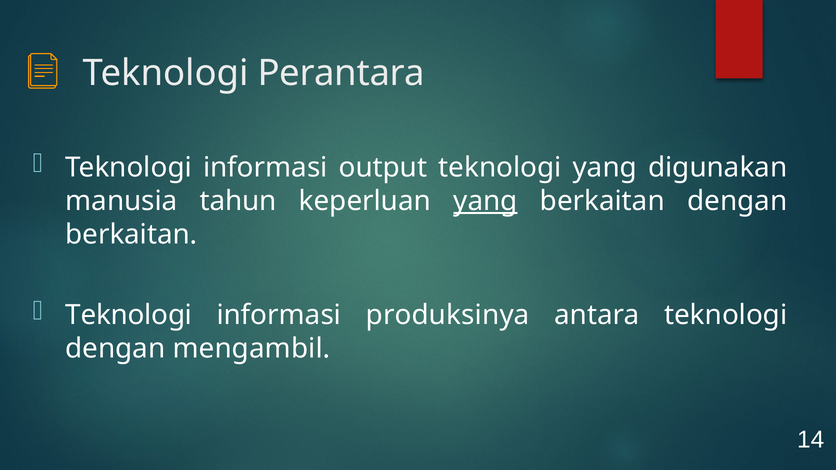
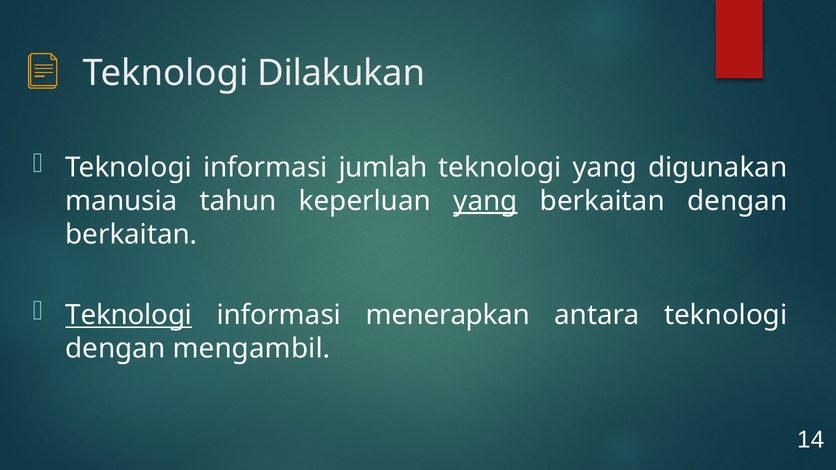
Perantara: Perantara -> Dilakukan (341, 73)
output: output -> jumlah (383, 168)
Teknologi underline: none -> present (129, 315)
produksinya: produksinya -> menerapkan (448, 315)
